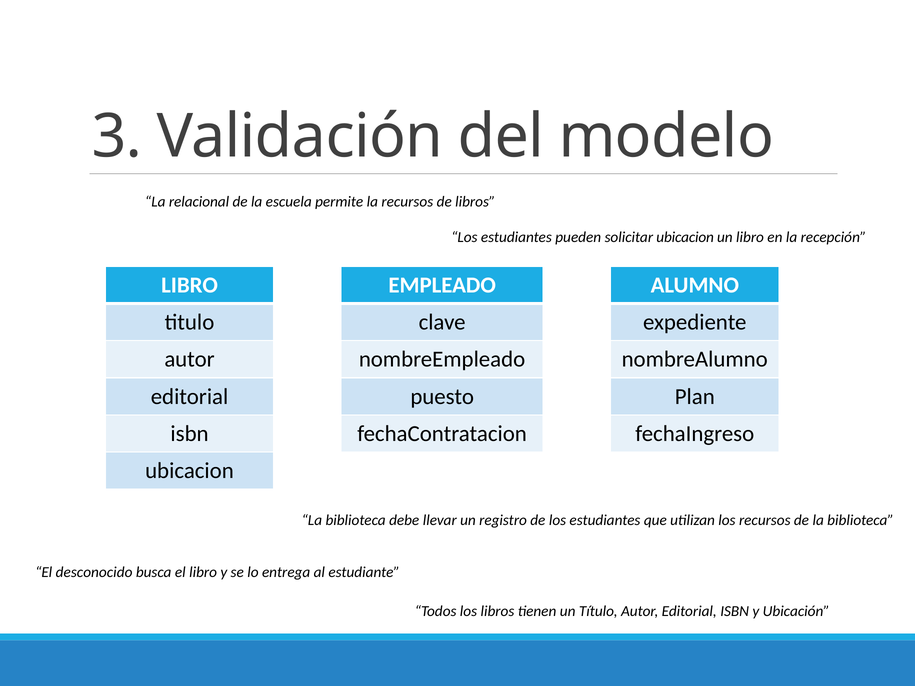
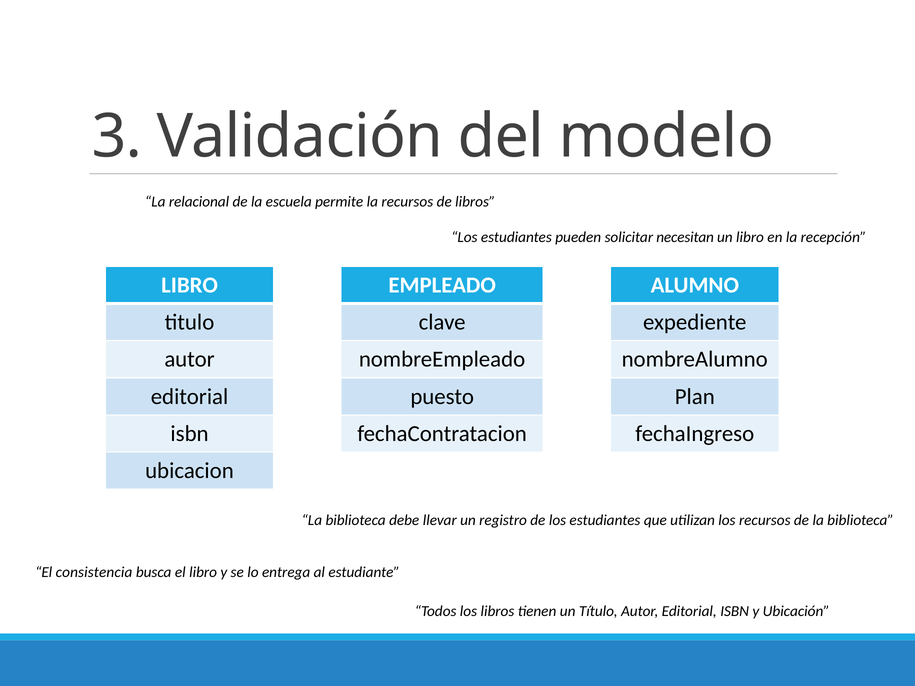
solicitar ubicacion: ubicacion -> necesitan (685, 237)
desconocido: desconocido -> consistencia (94, 572)
